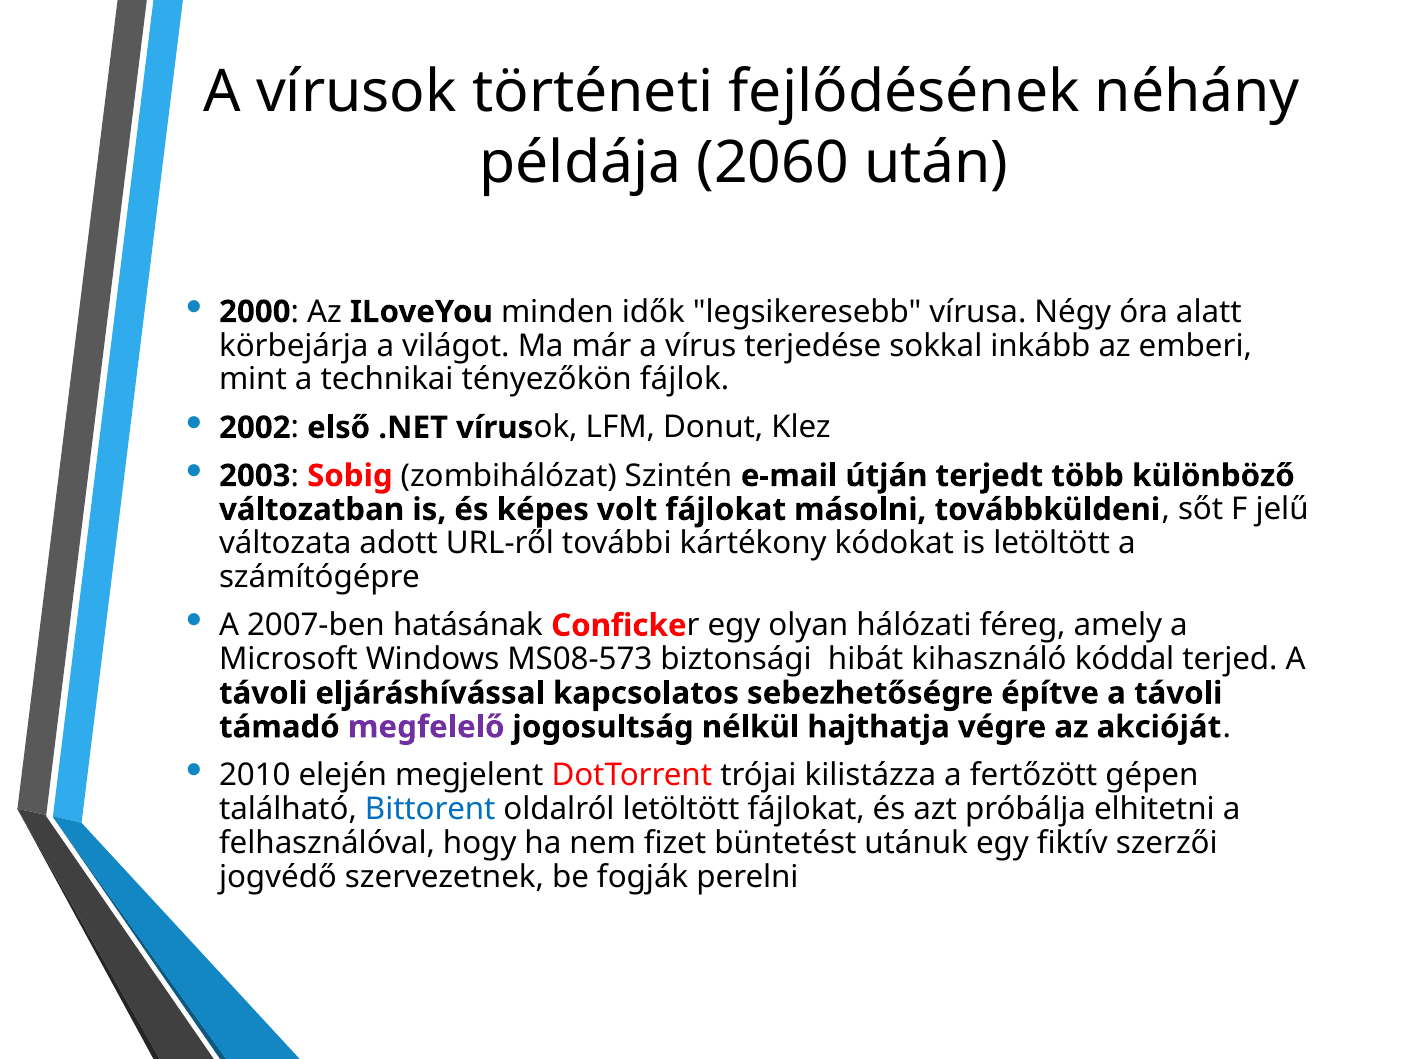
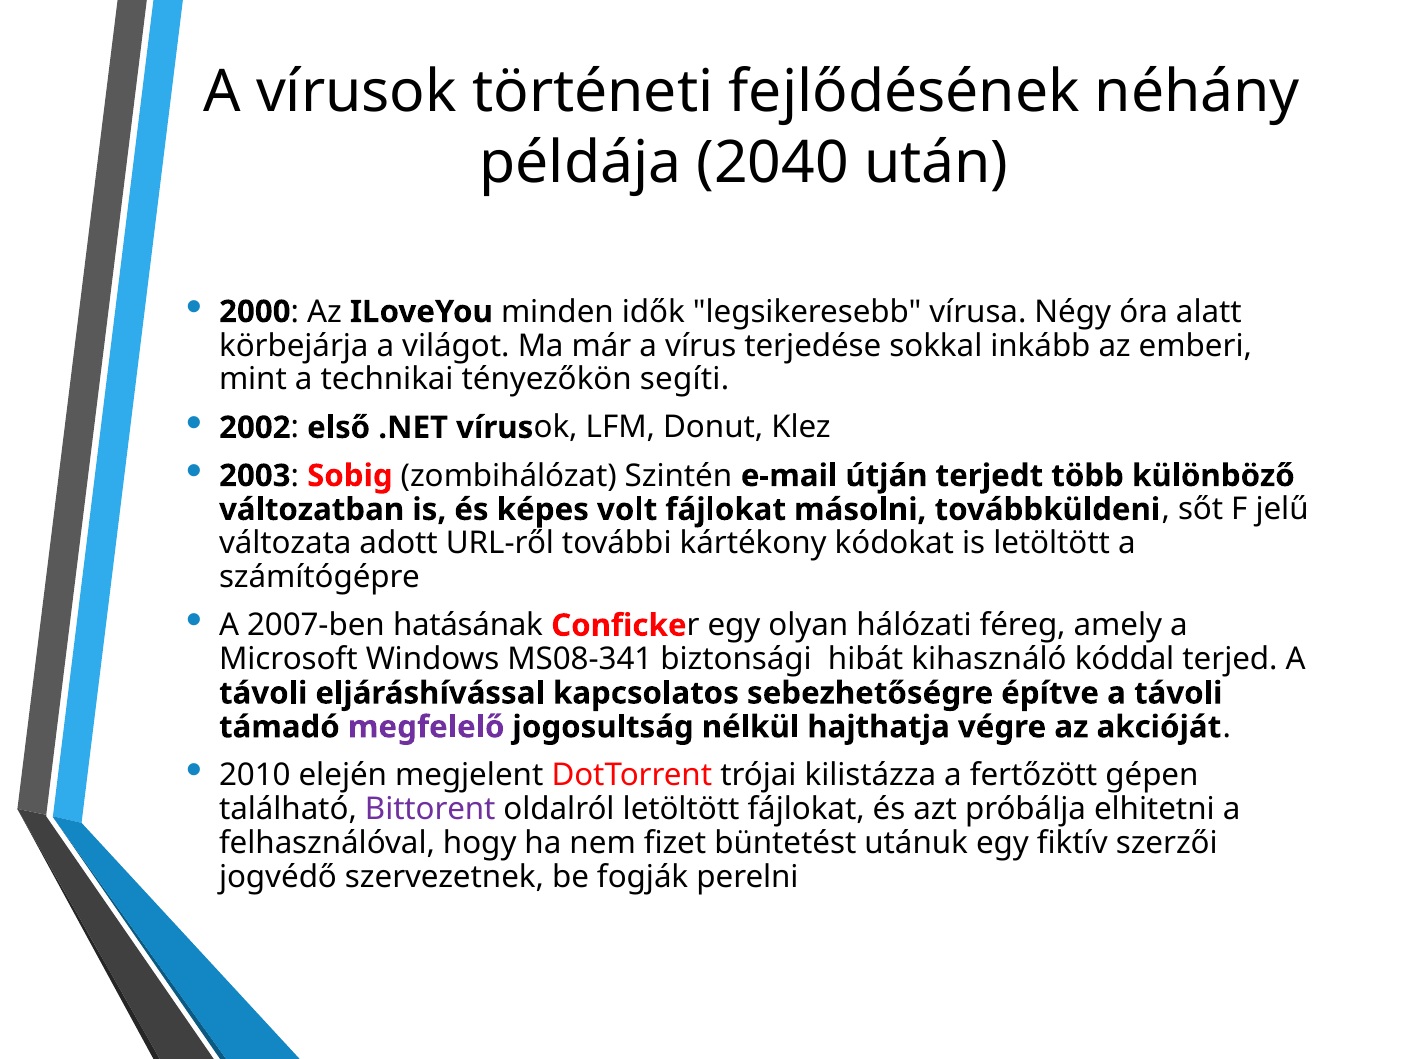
2060: 2060 -> 2040 (773, 163)
fájlok: fájlok -> segíti (685, 380)
MS08-573: MS08-573 -> MS08-341 (580, 659)
Bittorent colour: blue -> purple (430, 809)
